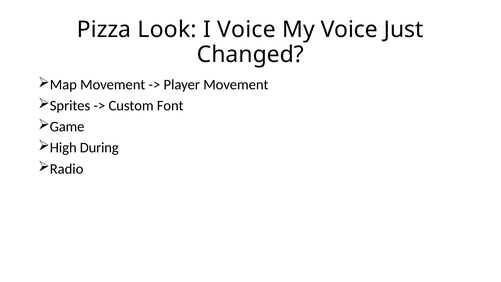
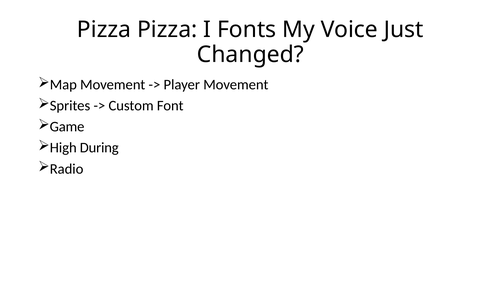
Pizza Look: Look -> Pizza (167, 30)
I Voice: Voice -> Fonts (247, 30)
